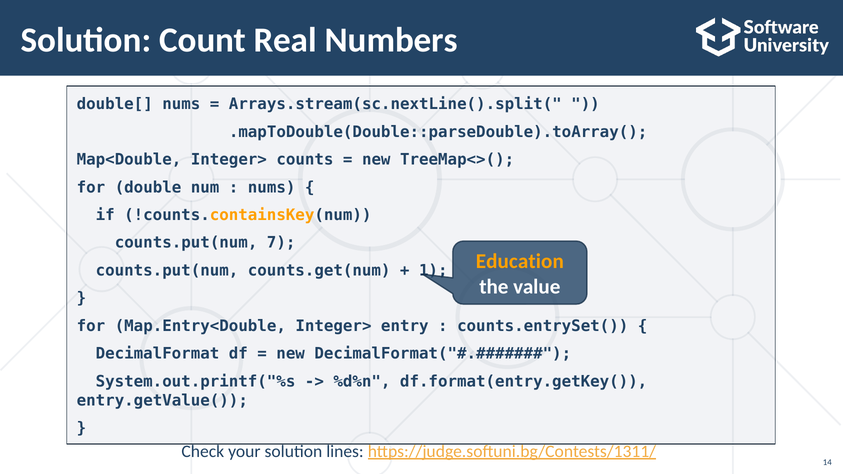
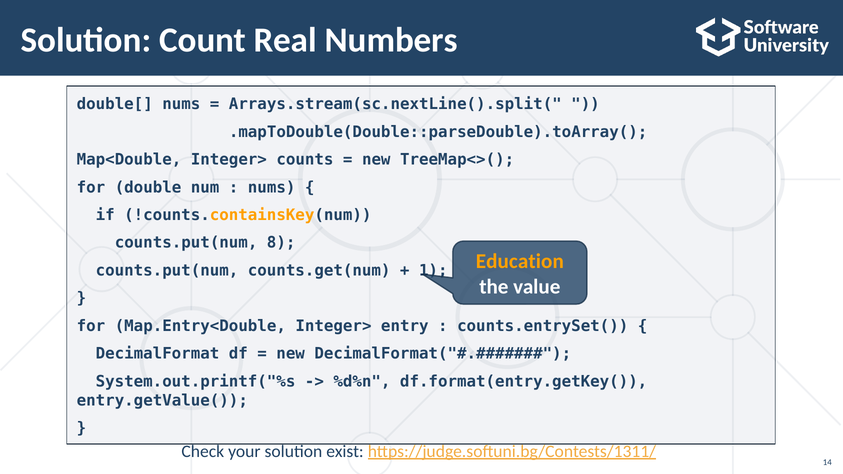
7: 7 -> 8 (281, 243)
lines: lines -> exist (345, 451)
